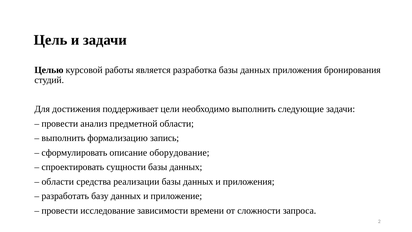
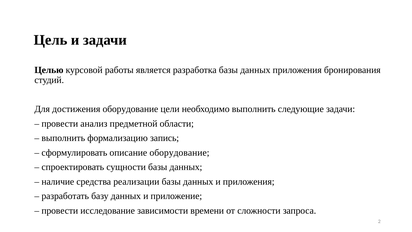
достижения поддерживает: поддерживает -> оборудование (130, 109)
области: области -> наличие (58, 181)
